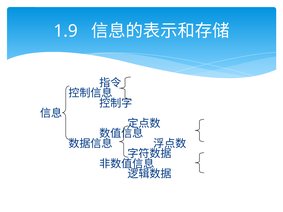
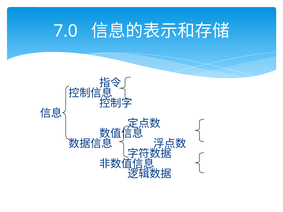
1.9: 1.9 -> 7.0 (66, 31)
